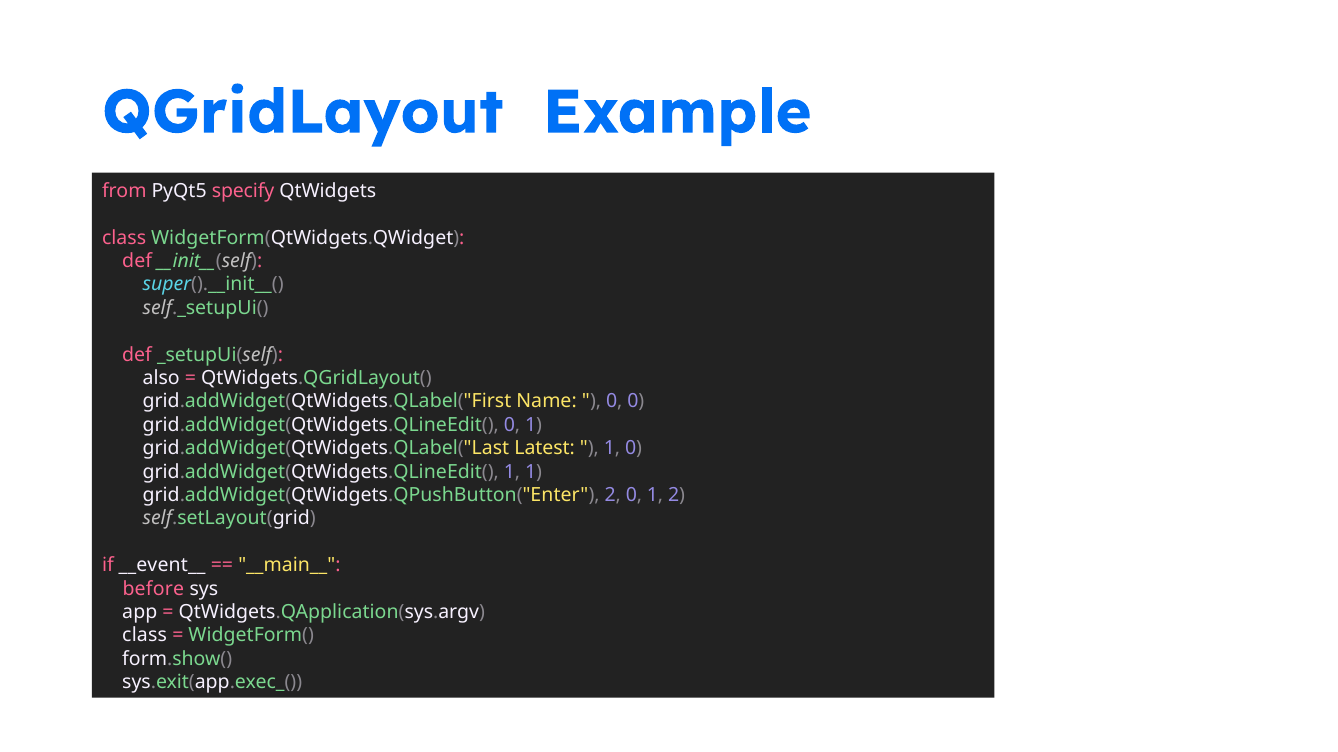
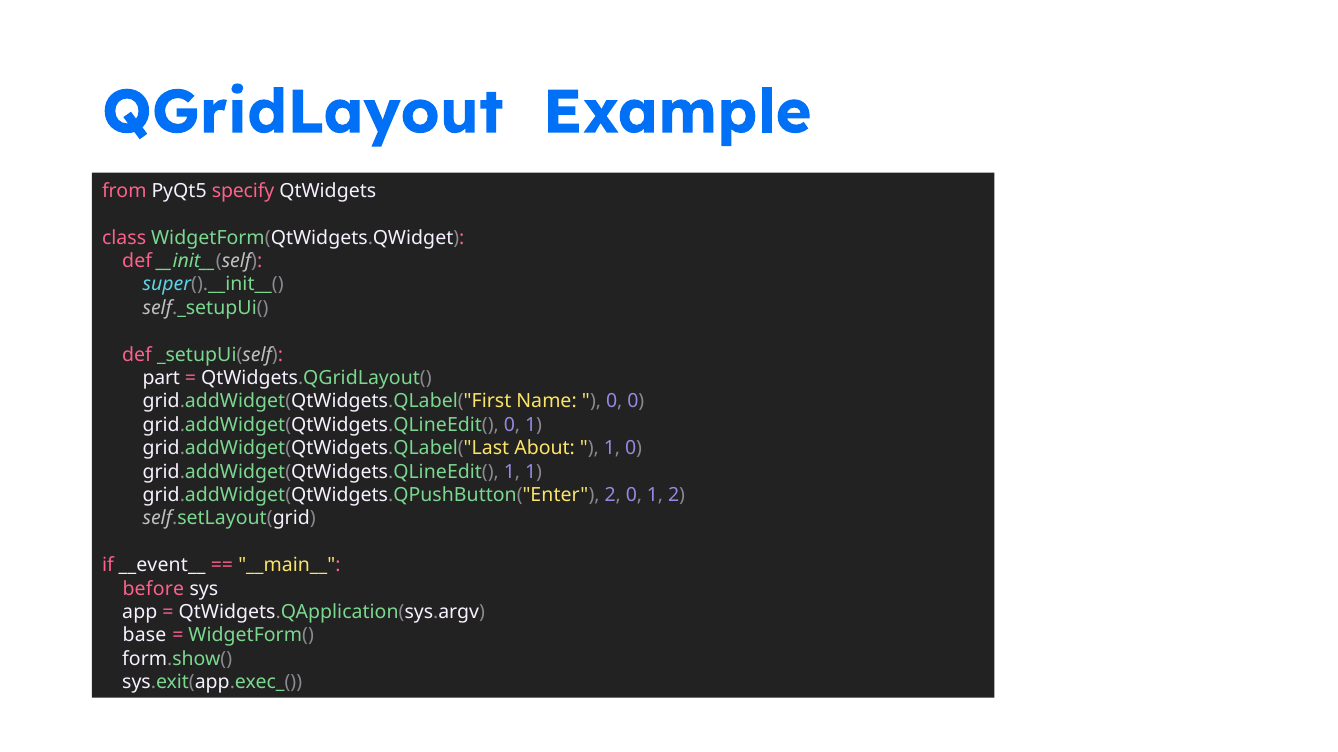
also: also -> part (161, 378)
Latest: Latest -> About (545, 449)
class: class -> base (145, 636)
